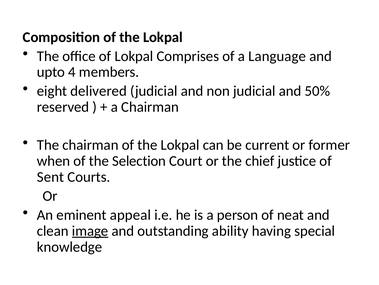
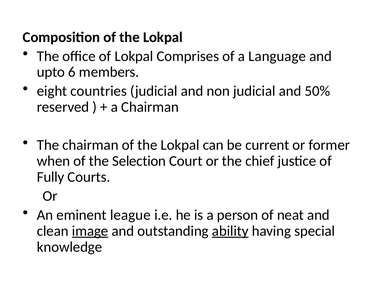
4: 4 -> 6 (72, 72)
delivered: delivered -> countries (99, 91)
Sent: Sent -> Fully (51, 177)
appeal: appeal -> league (130, 214)
ability underline: none -> present (230, 230)
